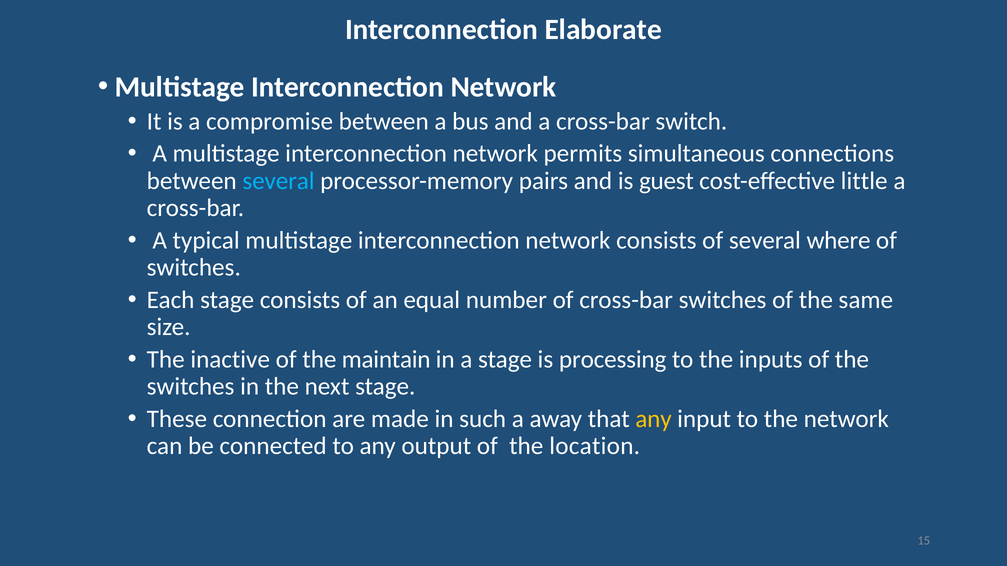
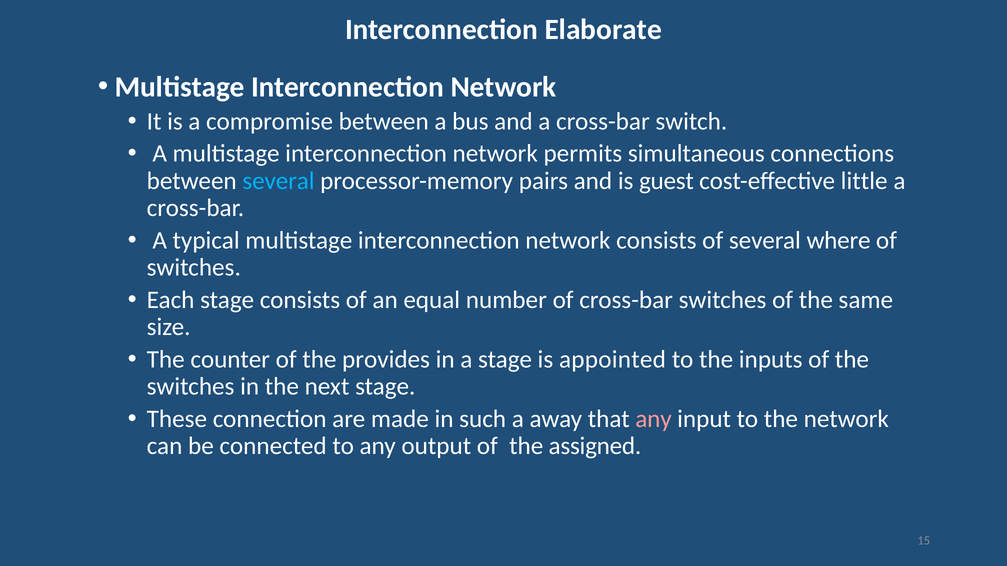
inactive: inactive -> counter (230, 360)
maintain: maintain -> provides (386, 360)
processing: processing -> appointed (612, 360)
any colour: yellow -> pink (653, 419)
location: location -> assigned (595, 446)
